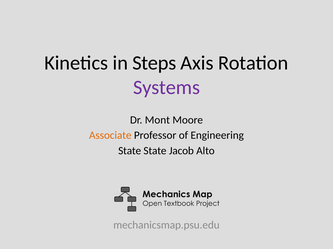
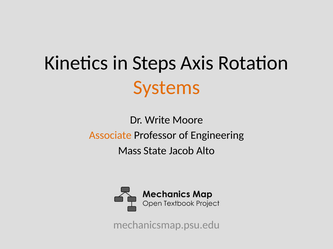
Systems colour: purple -> orange (167, 88)
Mont: Mont -> Write (157, 120)
State: State -> Mass (130, 151)
